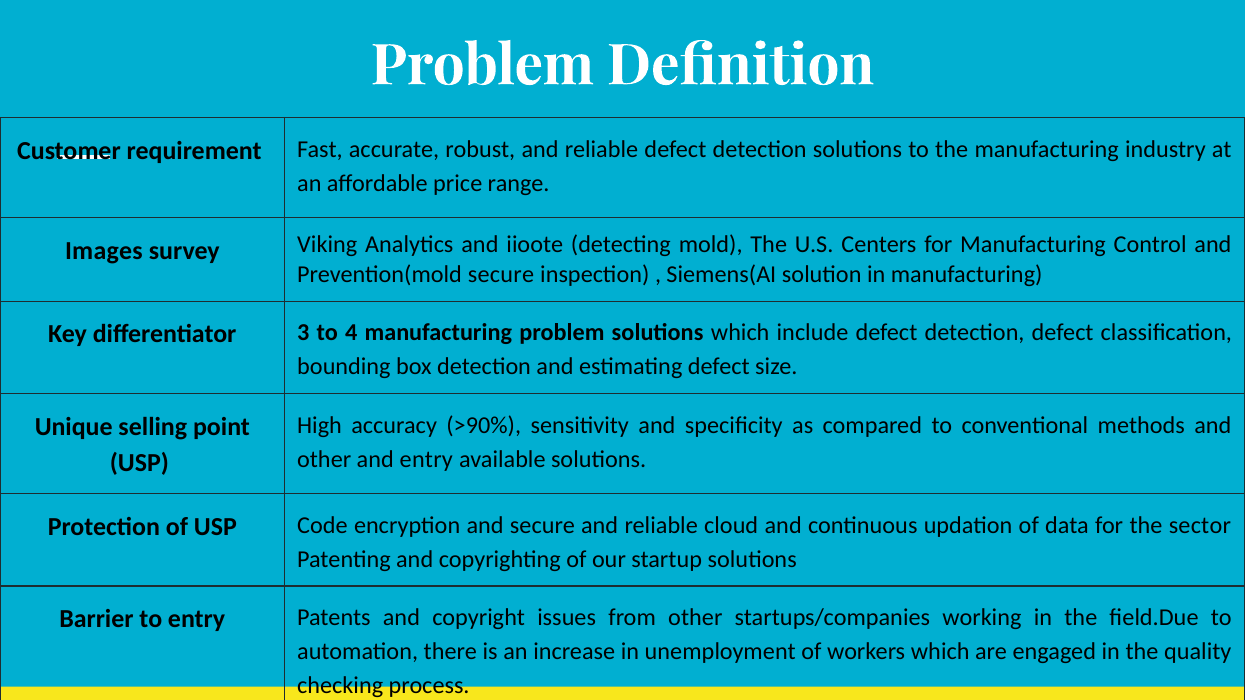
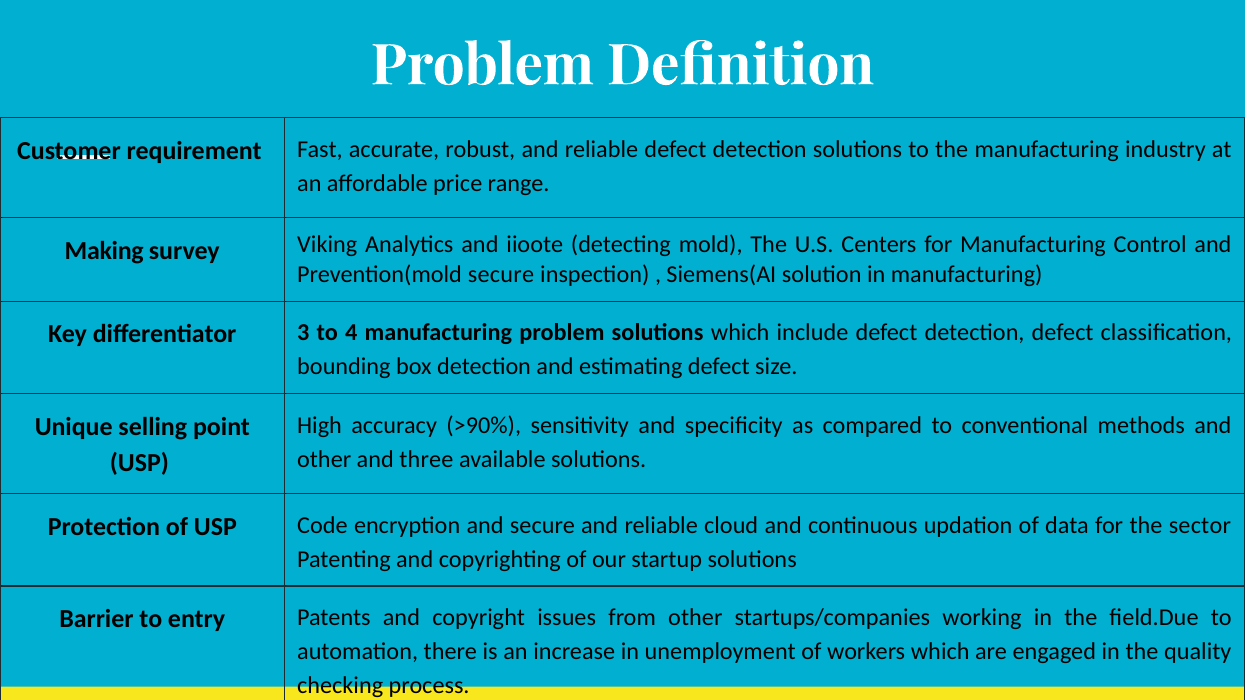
Images: Images -> Making (104, 251)
and entry: entry -> three (426, 460)
